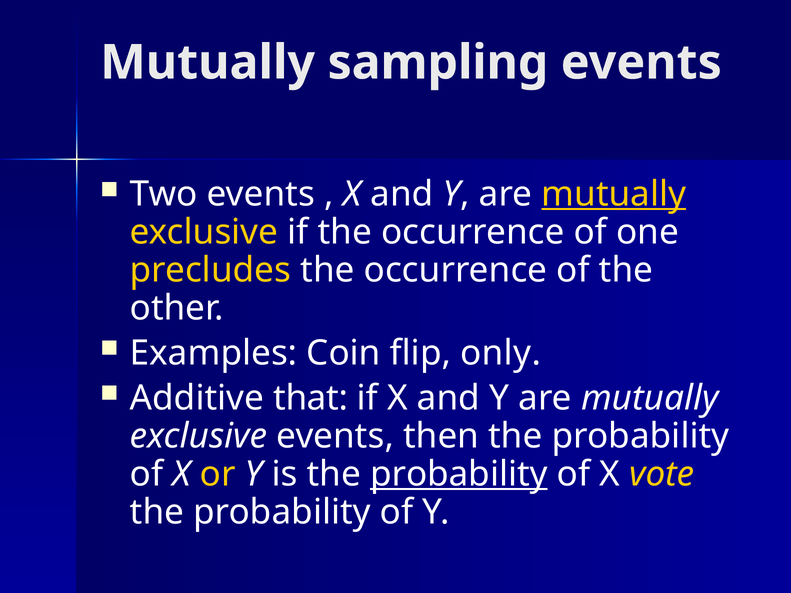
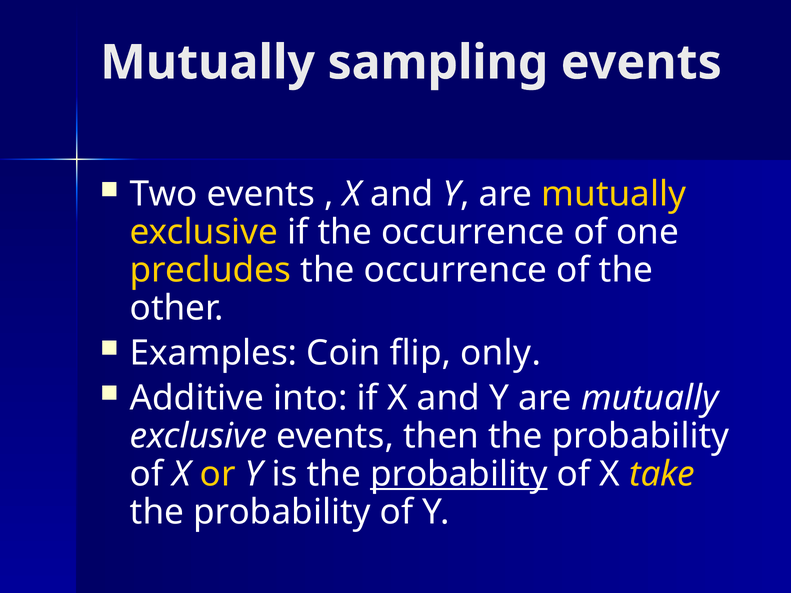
mutually underline: present -> none (614, 194)
that: that -> into (310, 398)
vote: vote -> take (662, 474)
